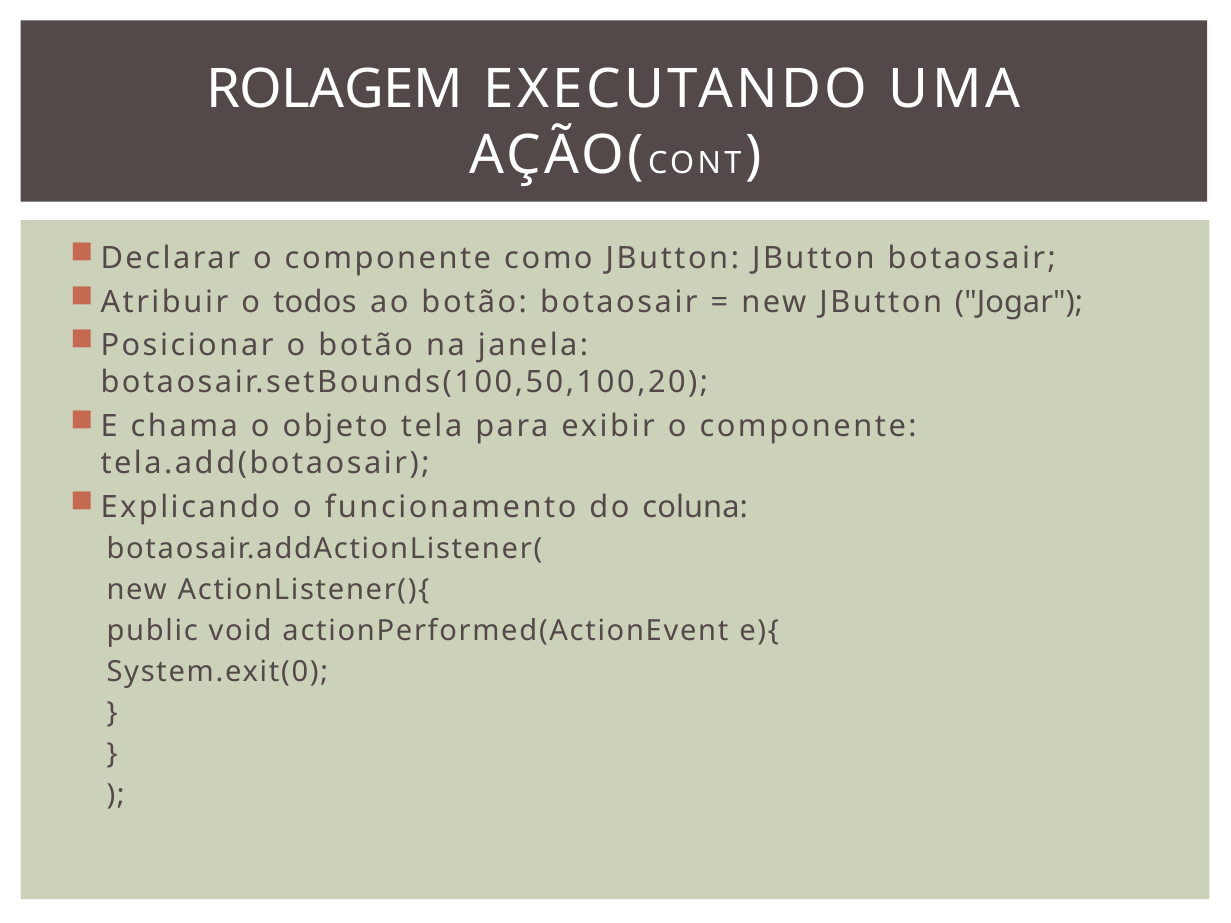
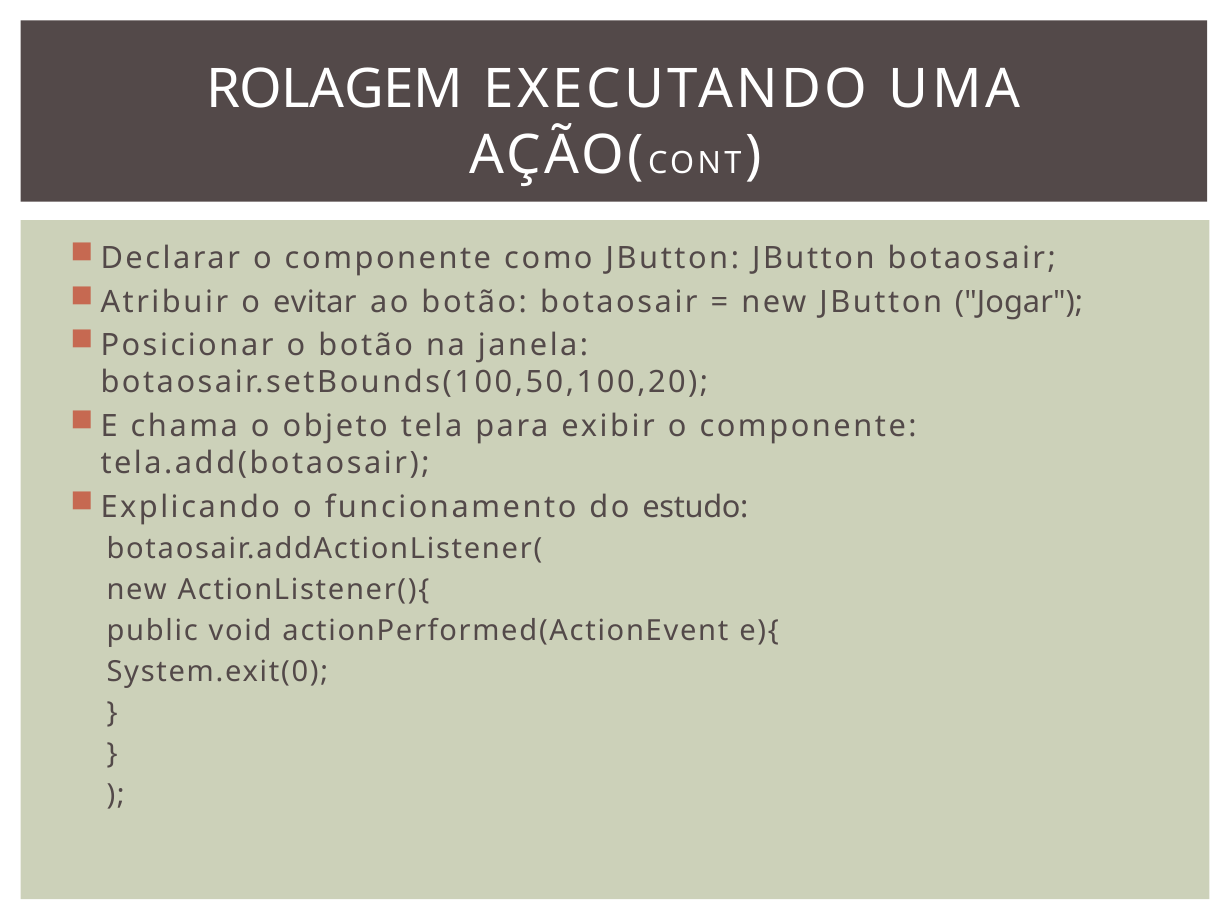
todos: todos -> evitar (315, 302)
coluna: coluna -> estudo (695, 507)
